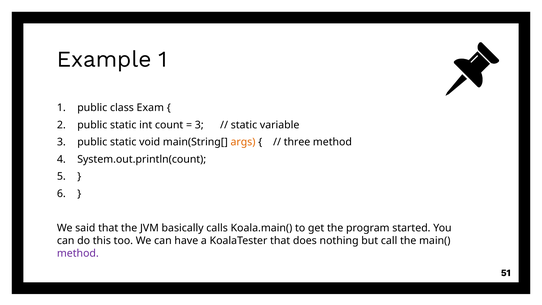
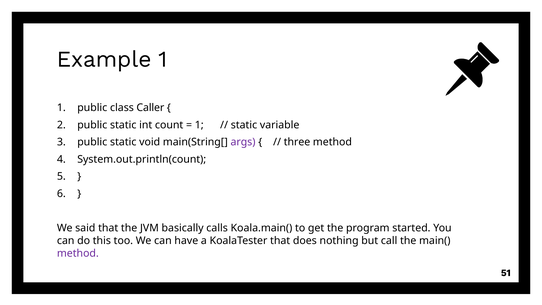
Exam: Exam -> Caller (150, 108)
3: 3 -> 1 (199, 125)
args colour: orange -> purple (243, 142)
